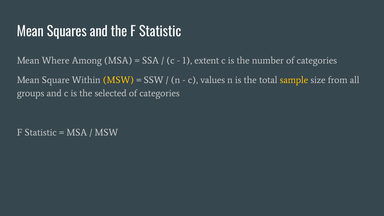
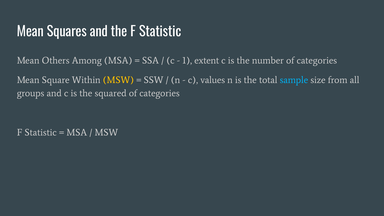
Where: Where -> Others (56, 60)
sample colour: yellow -> light blue (294, 80)
selected: selected -> squared (111, 93)
